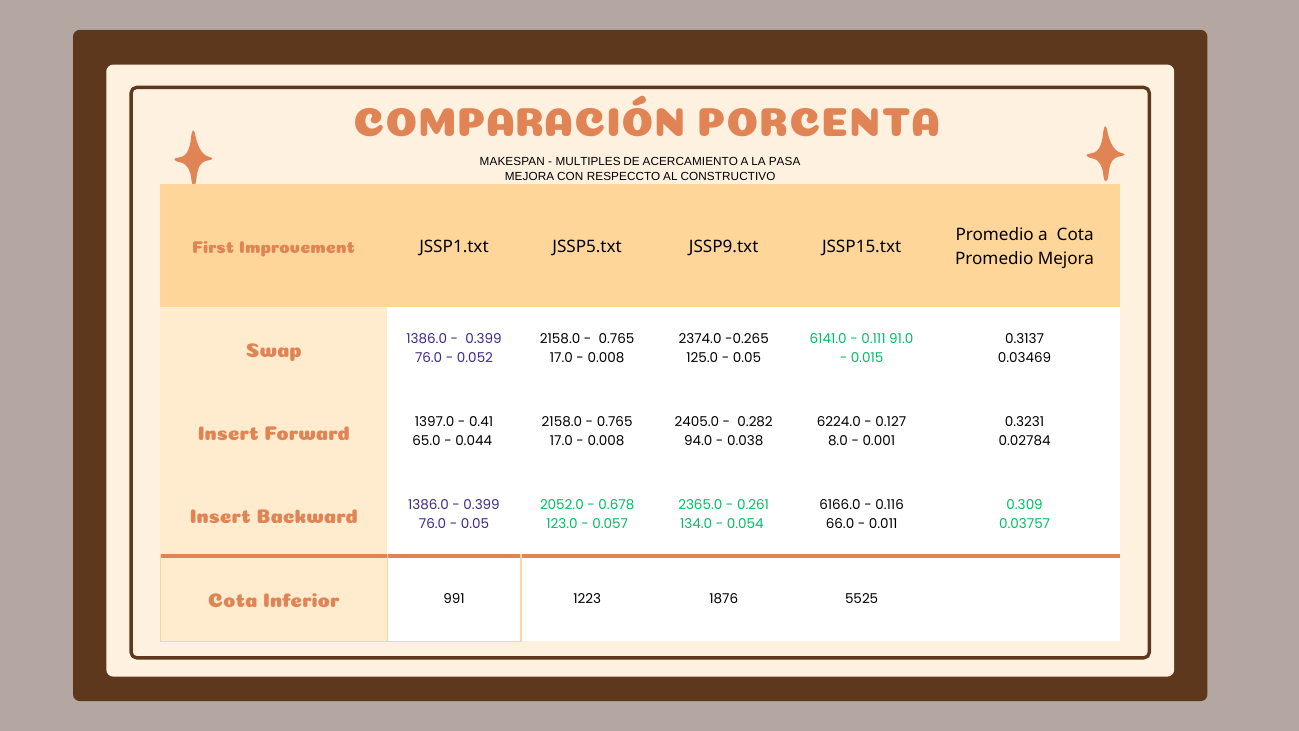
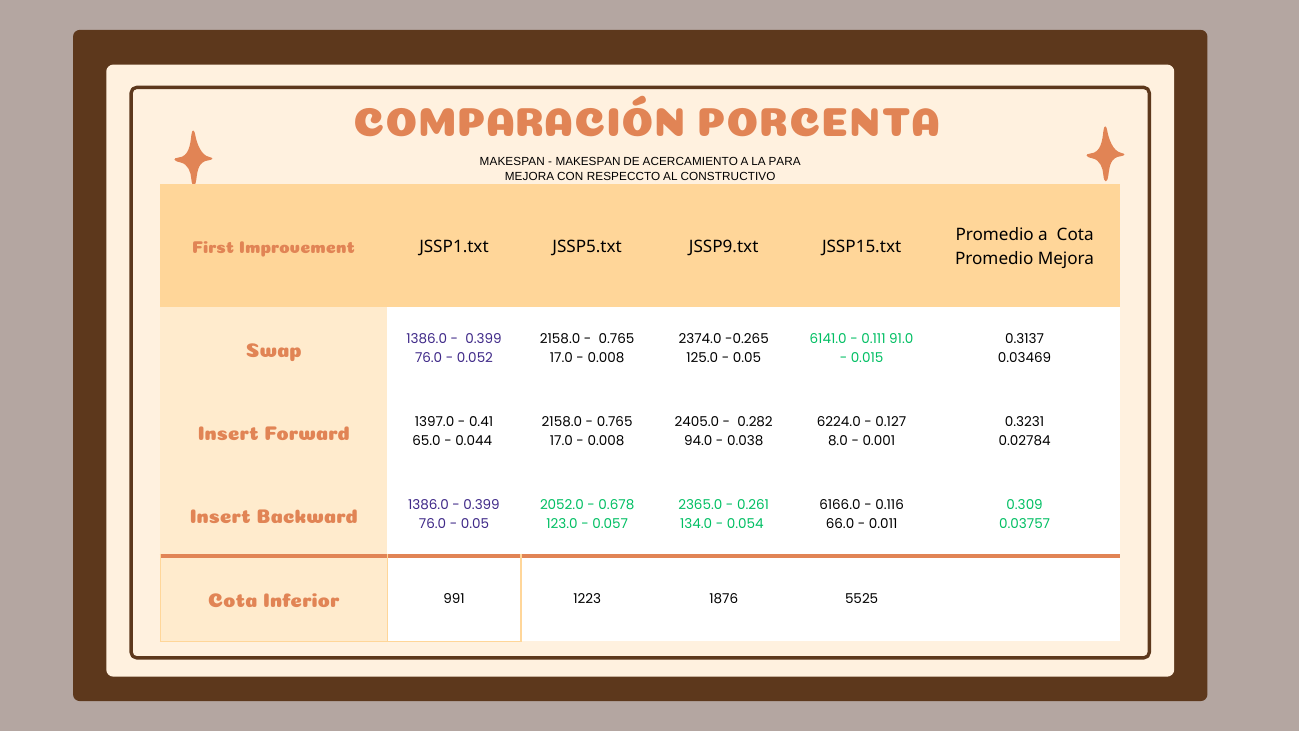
MULTIPLES: MULTIPLES -> MAKESPAN (588, 161)
PASA: PASA -> PARA (785, 161)
